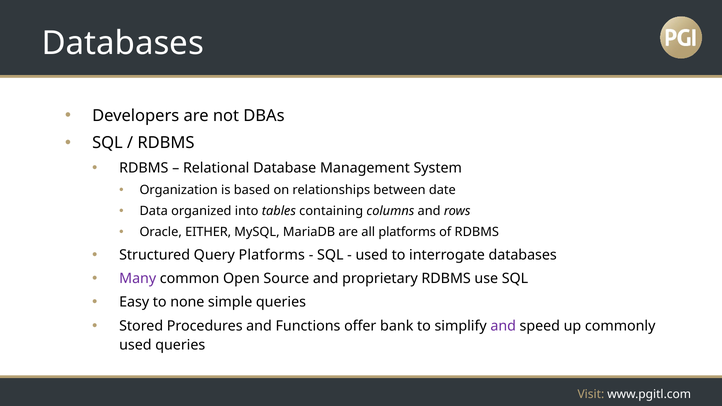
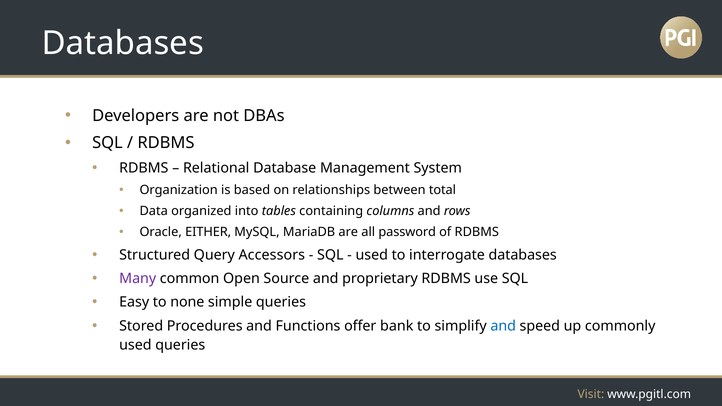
date: date -> total (442, 190)
all platforms: platforms -> password (407, 232)
Query Platforms: Platforms -> Accessors (272, 255)
and colour: purple -> blue (503, 326)
